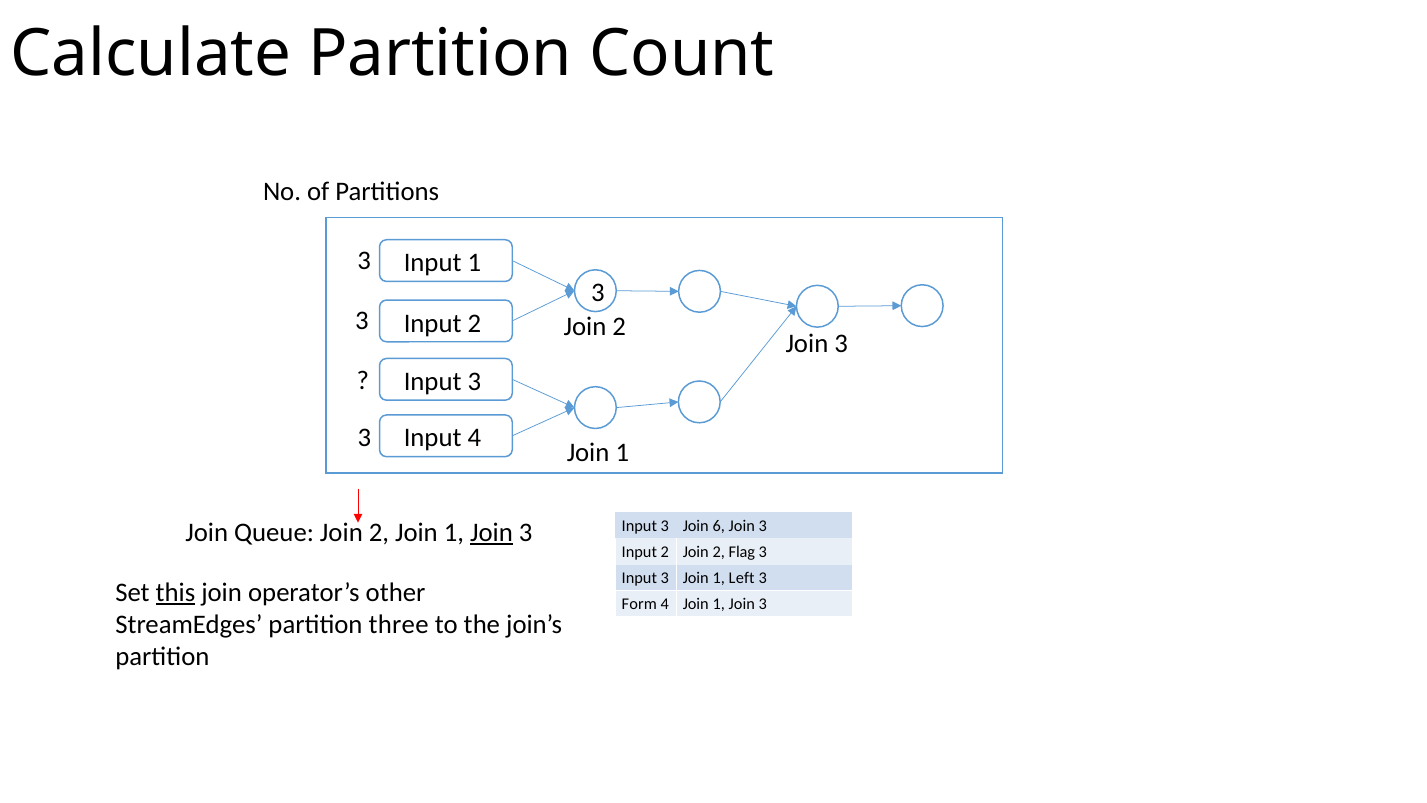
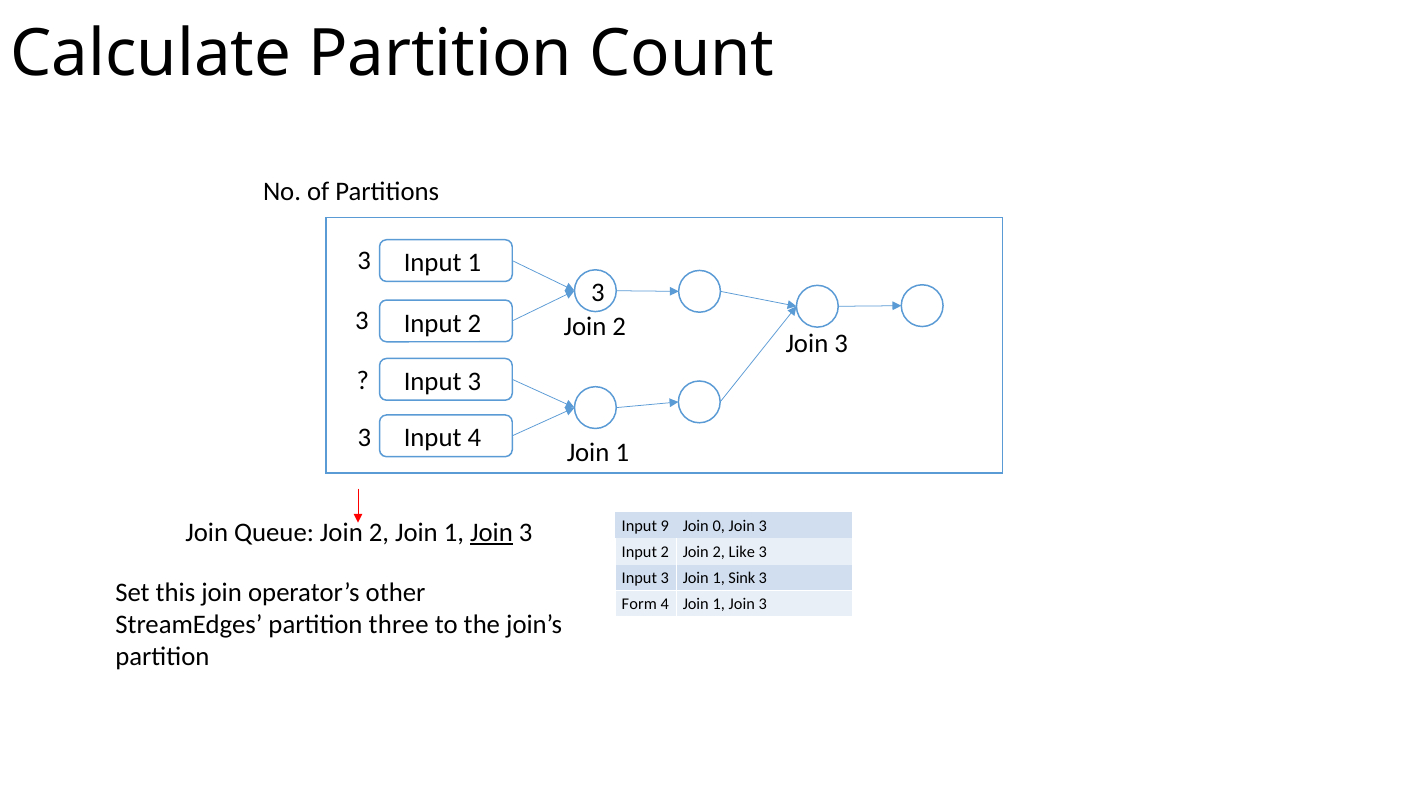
3: 3 -> 9 (665, 526)
6: 6 -> 0 (719, 526)
Flag: Flag -> Like (742, 552)
Left: Left -> Sink (742, 578)
this underline: present -> none (176, 592)
